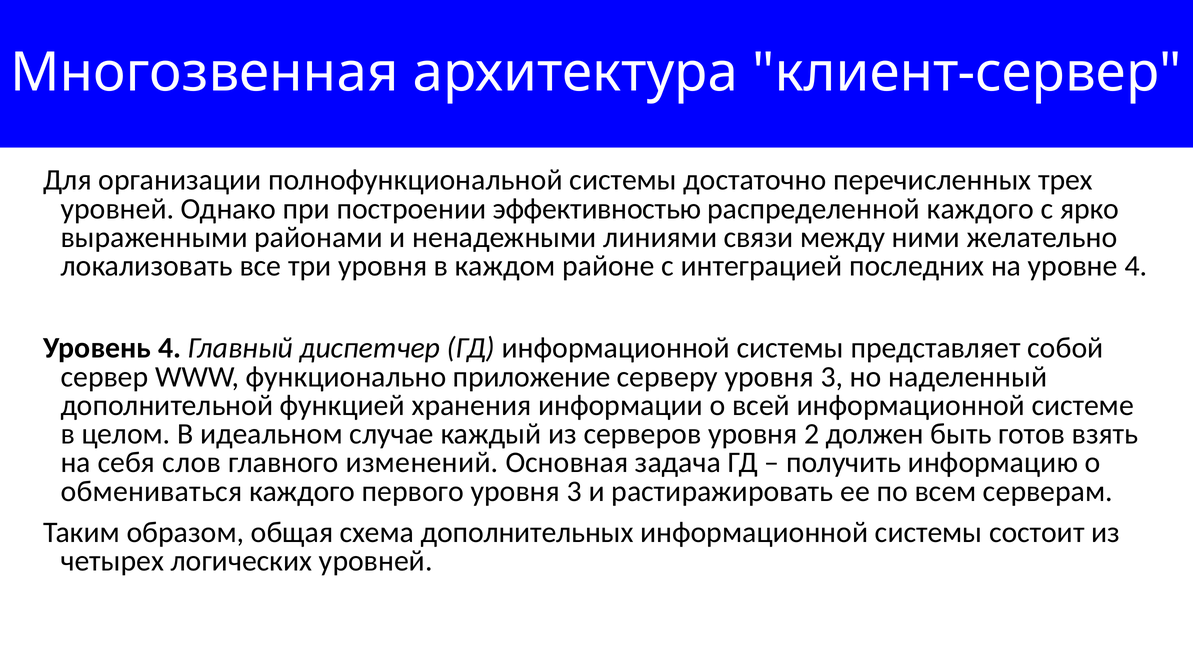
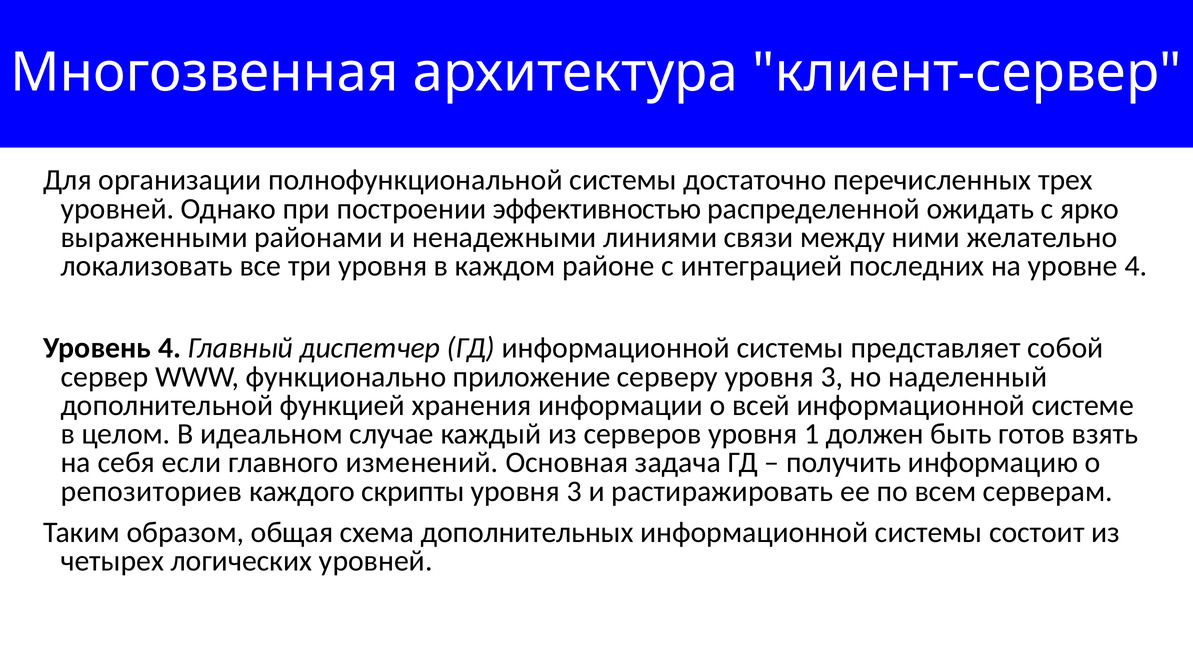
распределенной каждого: каждого -> ожидать (980, 209)
2: 2 -> 1 (812, 434)
слов: слов -> если (192, 463)
обмениваться: обмениваться -> репозиториев (151, 491)
первого: первого -> скрипты (413, 491)
